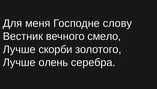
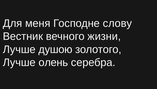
смело: смело -> жизни (104, 36)
скорби: скорби -> душою (55, 49)
